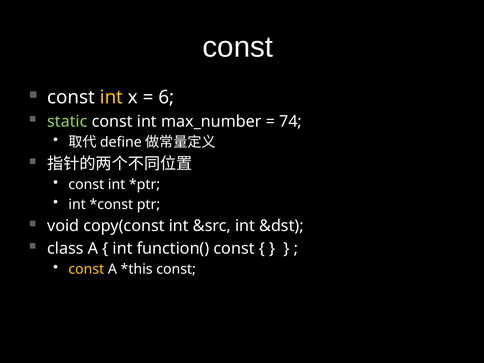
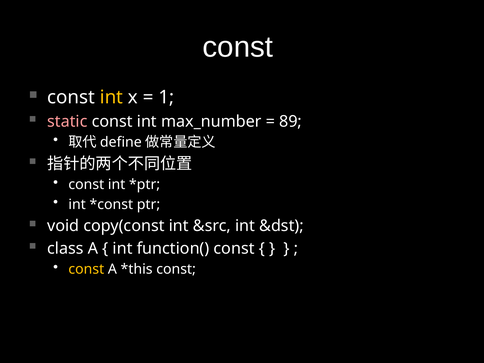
6: 6 -> 1 (166, 97)
static colour: light green -> pink (67, 121)
74: 74 -> 89 (291, 121)
